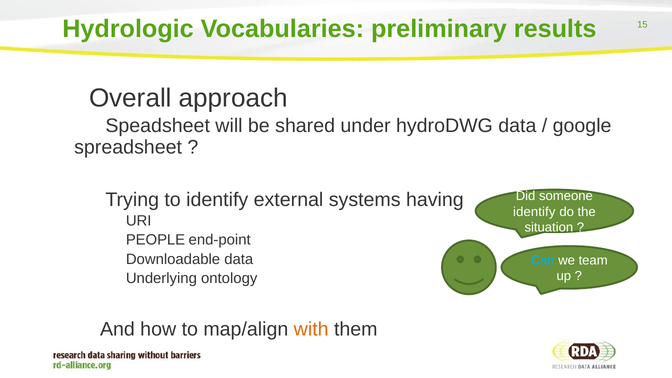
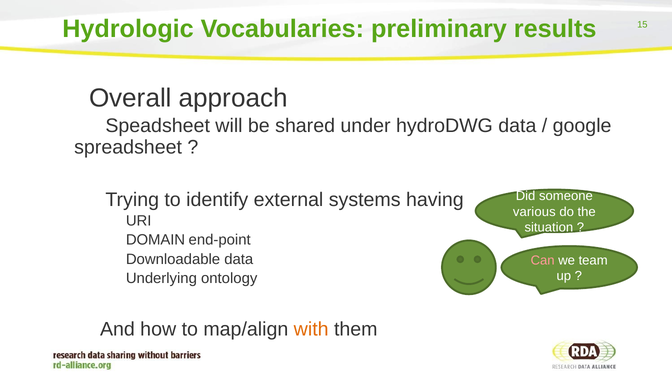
identify: identify -> various (534, 212)
PEOPLE: PEOPLE -> DOMAIN (156, 240)
Can colour: light blue -> pink (543, 260)
